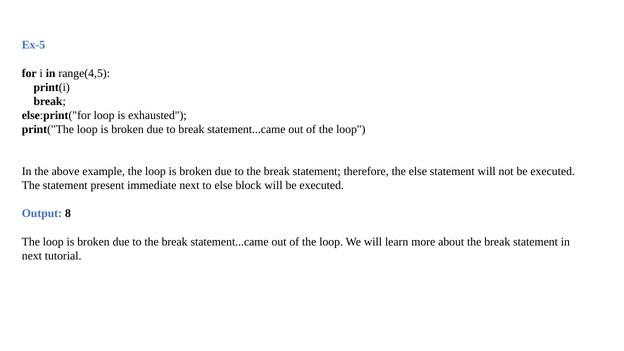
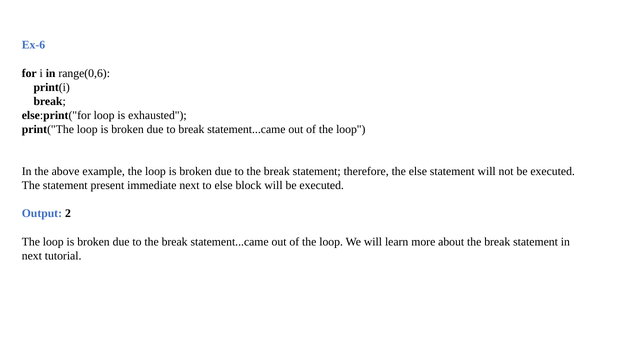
Ex-5: Ex-5 -> Ex-6 (34, 45)
range(4,5: range(4,5 -> range(0,6 (84, 73)
8: 8 -> 2 (68, 214)
